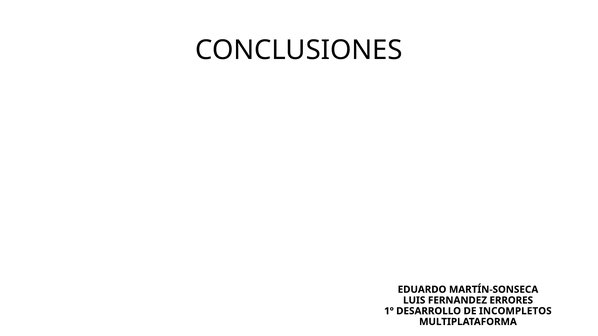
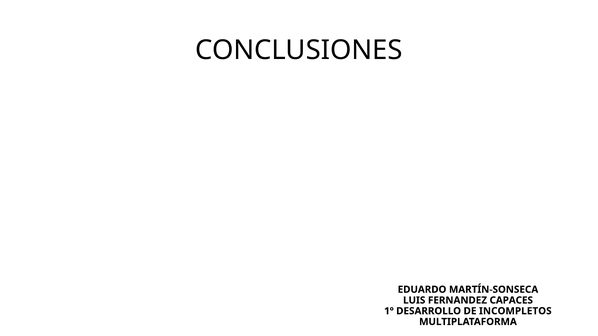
ERRORES: ERRORES -> CAPACES (511, 301)
